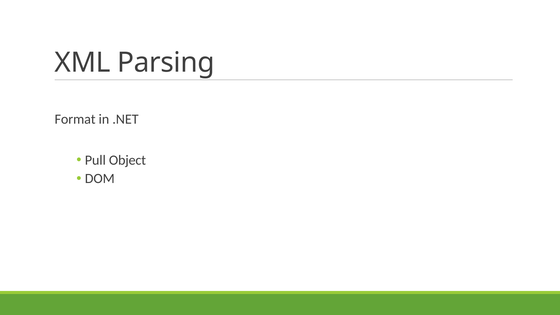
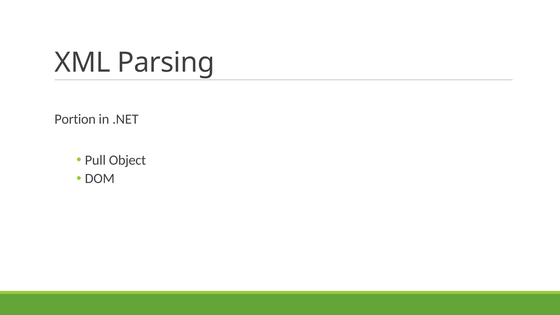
Format: Format -> Portion (75, 119)
